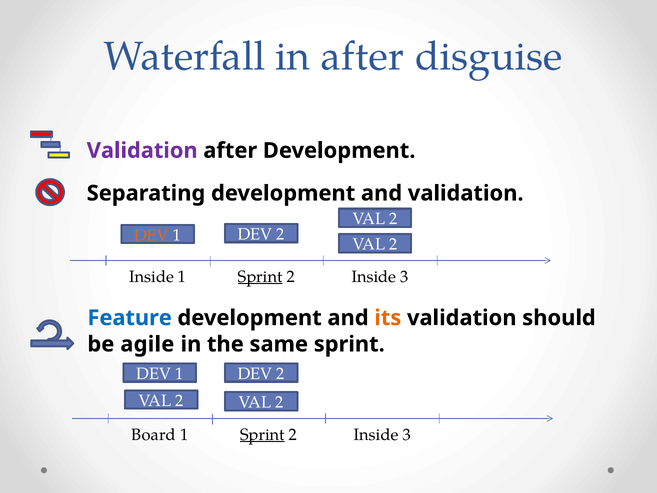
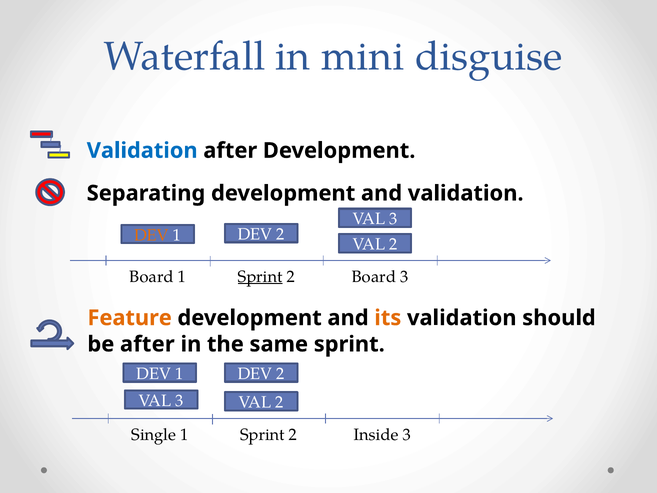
in after: after -> mini (363, 56)
Validation colour: purple -> blue (142, 151)
2: 2 -> 3 (393, 219)
Inside: Inside -> Board (152, 276)
Inside: Inside -> Board (374, 276)
Feature colour: blue -> orange (130, 318)
be agile: agile -> after (147, 344)
2: 2 -> 3 (179, 400)
Board: Board -> Single (154, 434)
Sprint underline: present -> none (262, 434)
